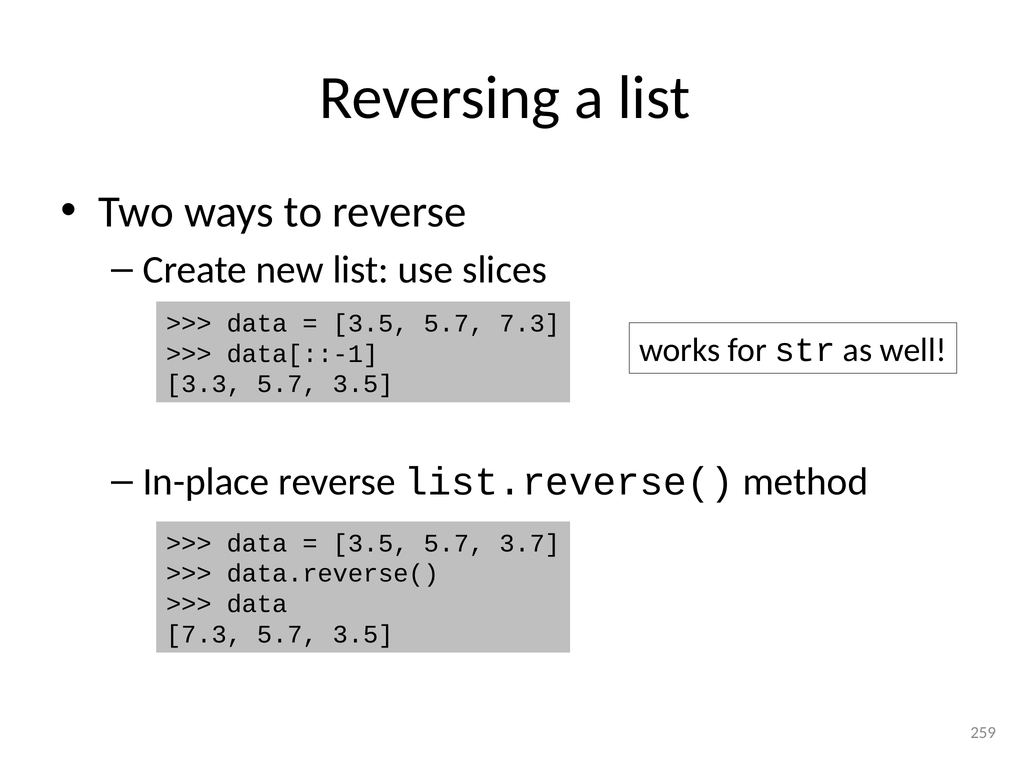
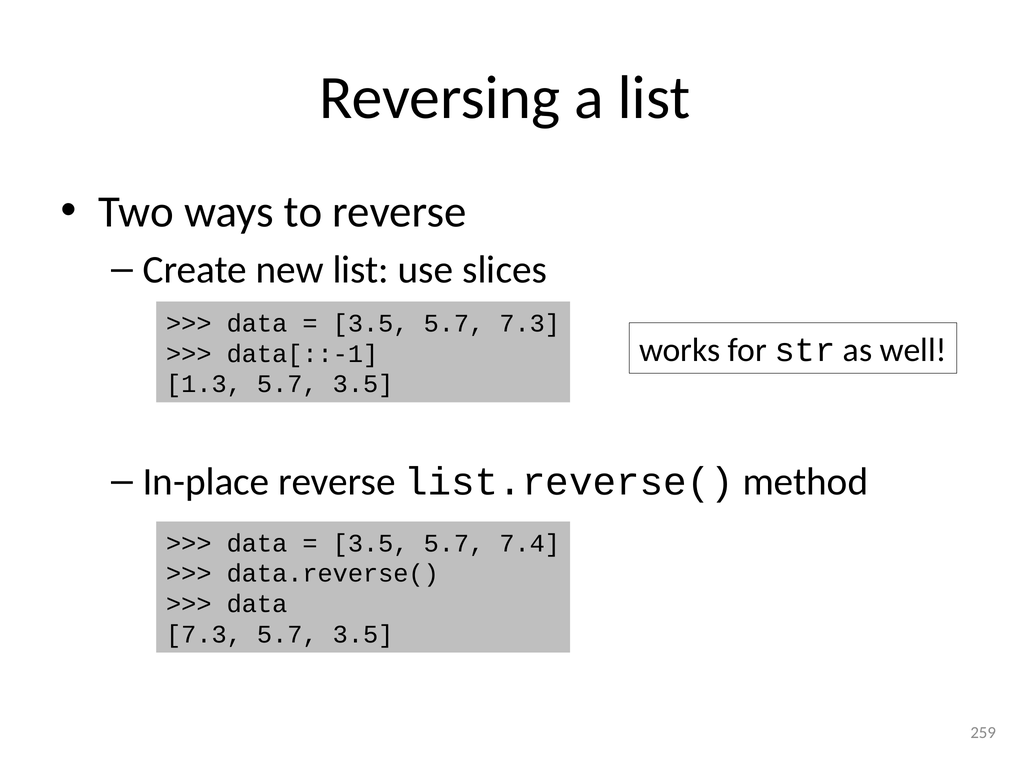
3.3: 3.3 -> 1.3 (204, 384)
3.7: 3.7 -> 7.4 (530, 544)
